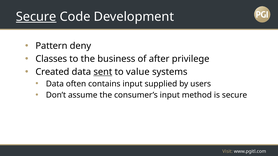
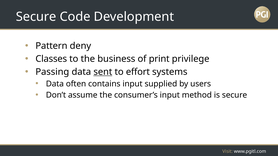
Secure underline: present -> none (36, 17)
after: after -> print (159, 59)
Created: Created -> Passing (52, 72)
value: value -> effort (138, 72)
